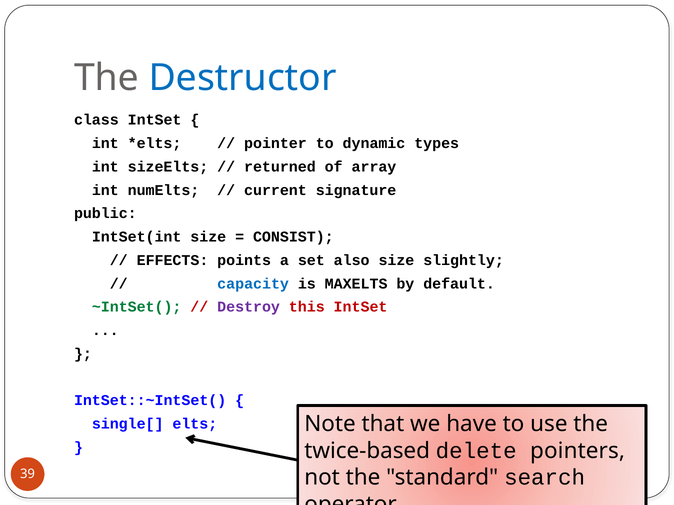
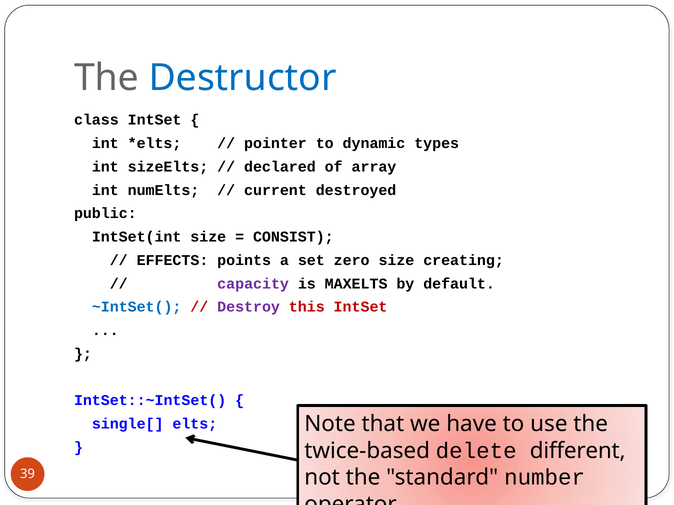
returned: returned -> declared (280, 167)
signature: signature -> destroyed (356, 190)
also: also -> zero (352, 260)
slightly: slightly -> creating (464, 260)
capacity colour: blue -> purple (253, 284)
~IntSet( colour: green -> blue (137, 307)
pointers: pointers -> different (578, 451)
search: search -> number (545, 478)
